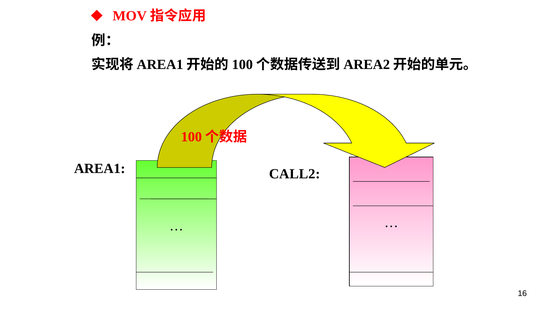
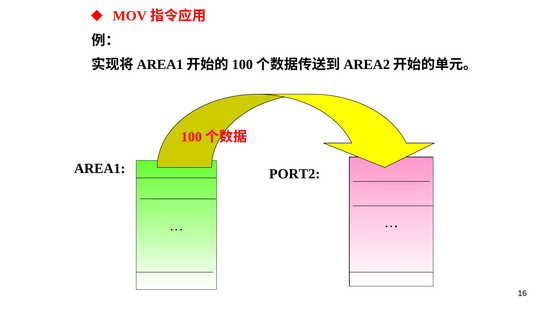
CALL2: CALL2 -> PORT2 (295, 174)
